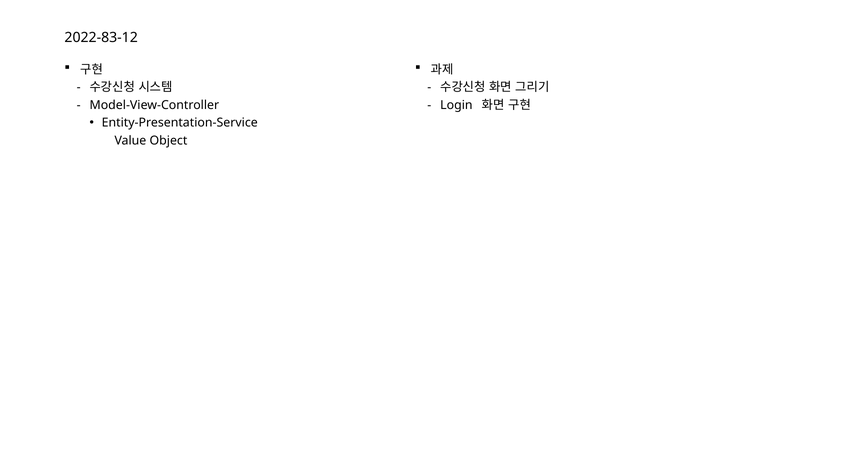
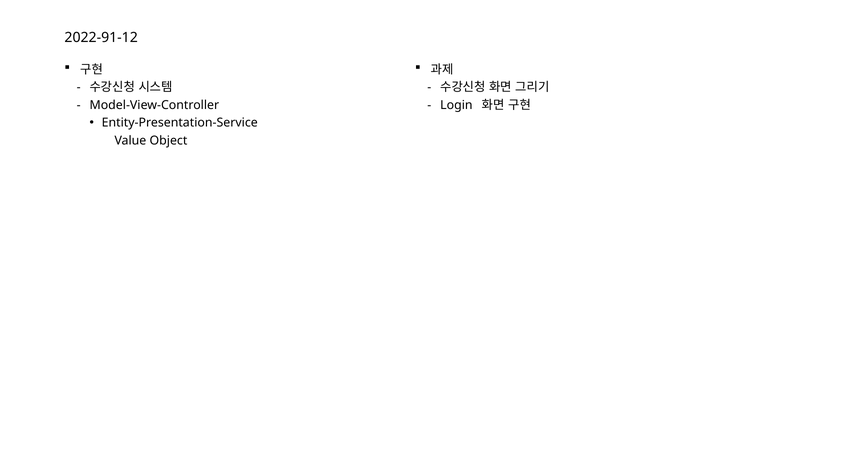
2022-83-12: 2022-83-12 -> 2022-91-12 (101, 38)
